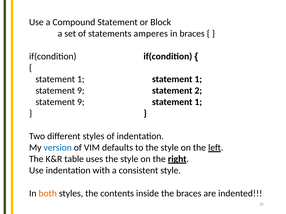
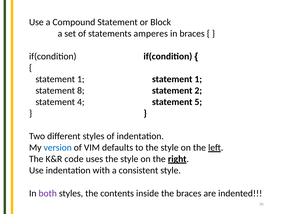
9: 9 -> 8 (81, 91)
9: 9 -> 4 (81, 102)
1: 1 -> 5 (198, 102)
table: table -> code (74, 159)
both colour: orange -> purple (48, 194)
